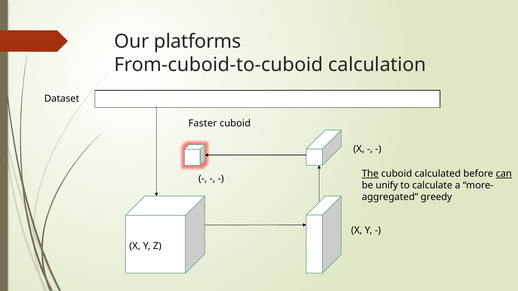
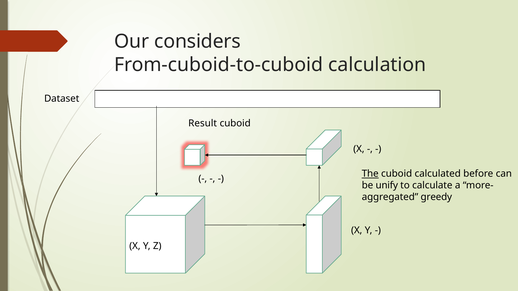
platforms: platforms -> considers (198, 41)
Faster: Faster -> Result (203, 123)
can underline: present -> none (504, 174)
